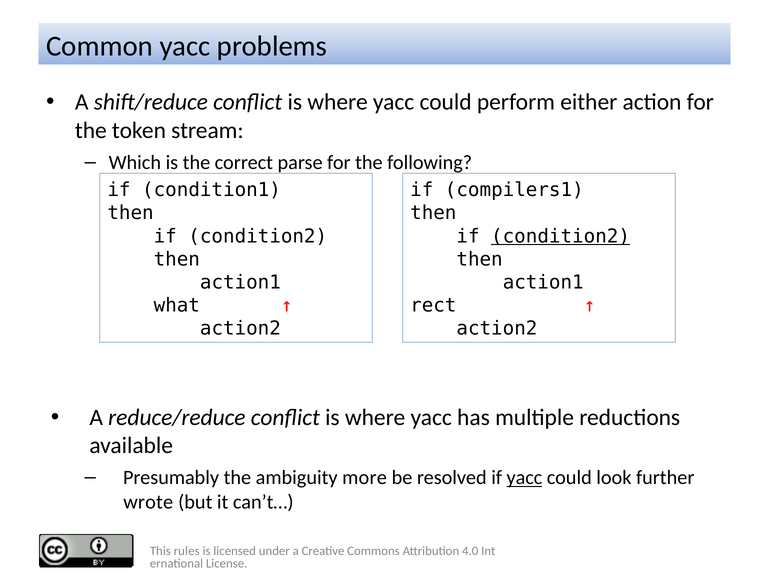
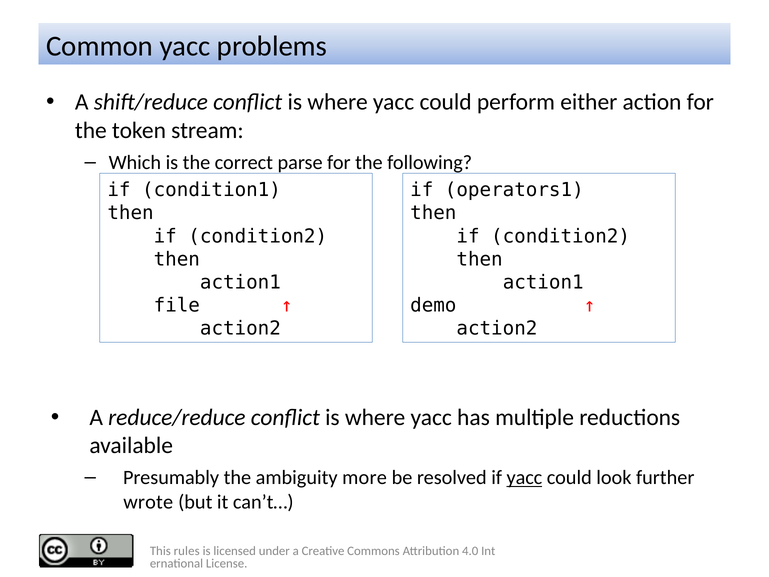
compilers1: compilers1 -> operators1 (514, 190)
condition2 underline: present -> none (561, 236)
what: what -> file (177, 305)
rect: rect -> demo (433, 305)
